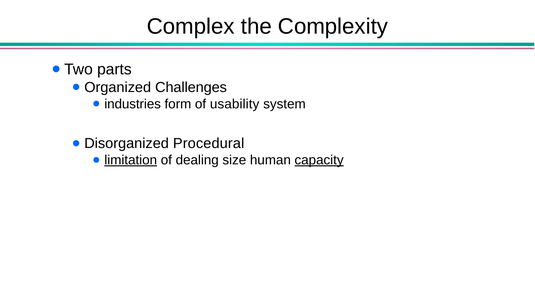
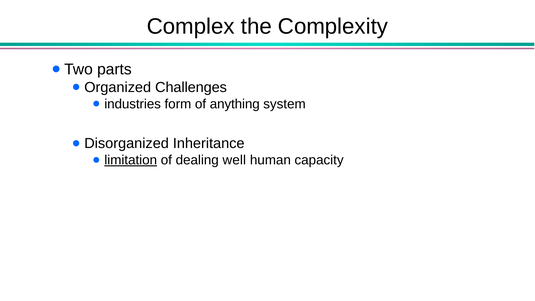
usability: usability -> anything (235, 104)
Procedural: Procedural -> Inheritance (209, 143)
size: size -> well (234, 160)
capacity underline: present -> none (319, 160)
